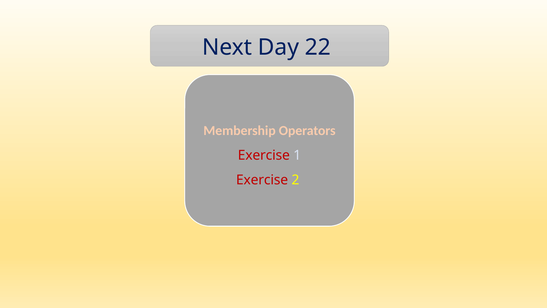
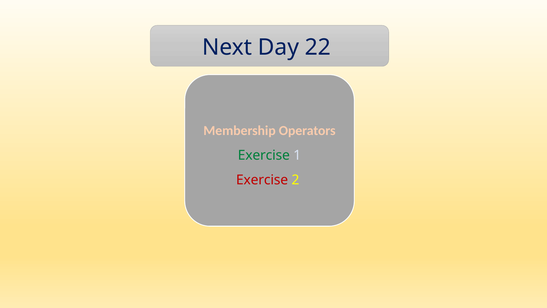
Exercise colour: red -> green (264, 155)
